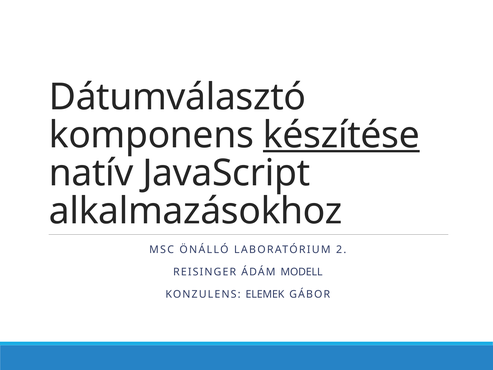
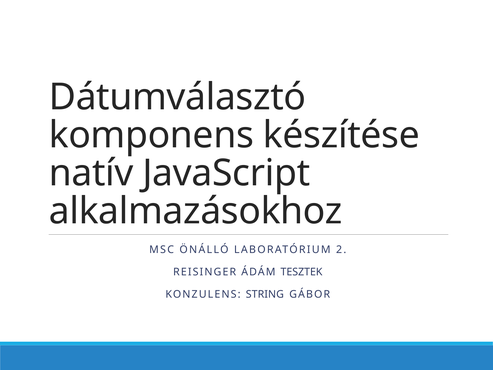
készítése underline: present -> none (341, 135)
MODELL: MODELL -> TESZTEK (302, 272)
ELEMEK: ELEMEK -> STRING (265, 294)
